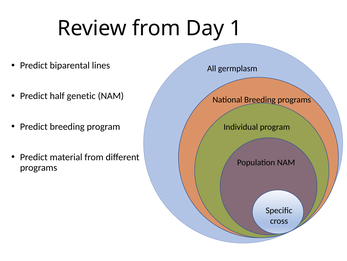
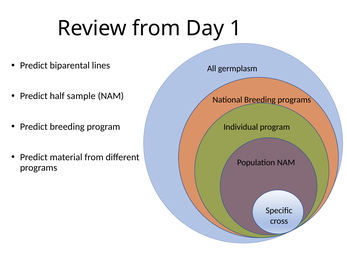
genetic: genetic -> sample (81, 96)
